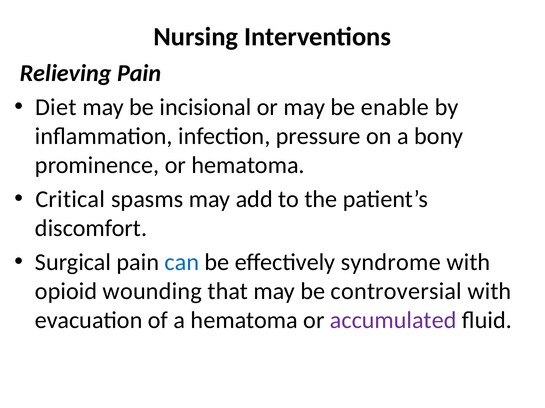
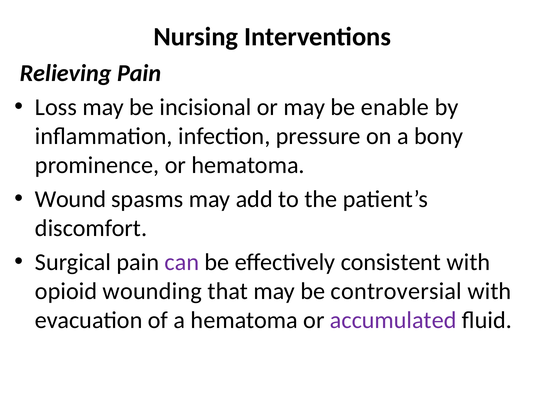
Diet: Diet -> Loss (56, 107)
Critical: Critical -> Wound (70, 200)
can colour: blue -> purple (182, 263)
syndrome: syndrome -> consistent (391, 263)
